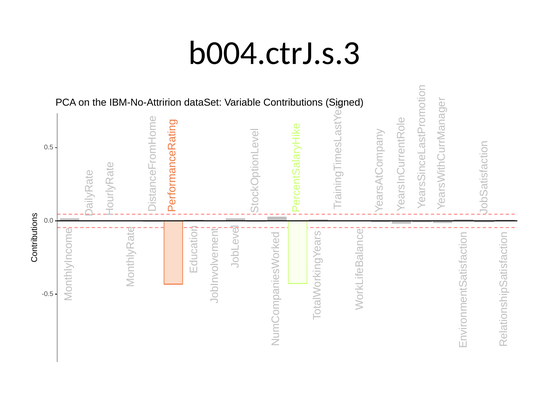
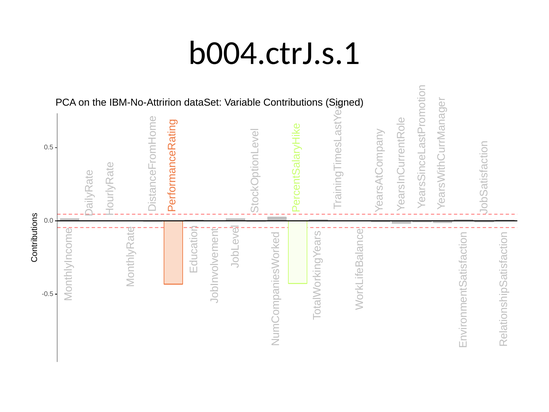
b004.ctrJ.s.3: b004.ctrJ.s.3 -> b004.ctrJ.s.1 (274, 53)
